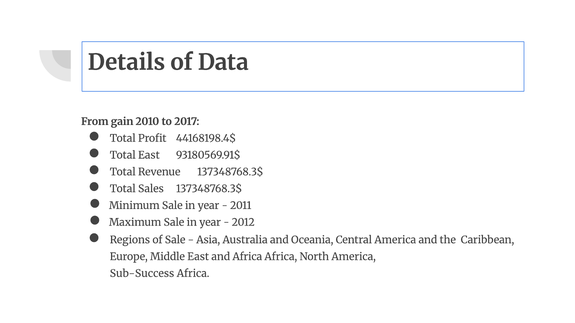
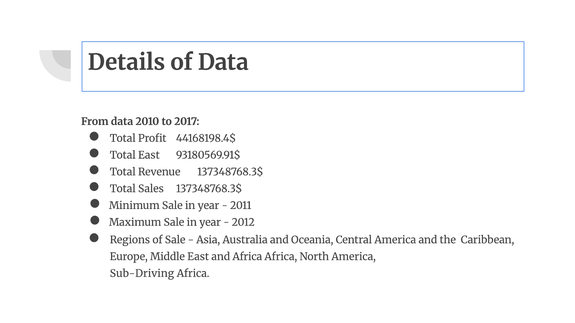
From gain: gain -> data (122, 122)
Sub-Success: Sub-Success -> Sub-Driving (142, 274)
